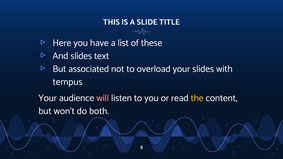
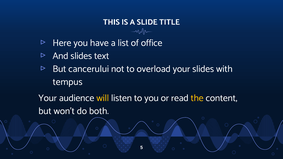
these: these -> office (152, 43)
associated: associated -> cancerului (89, 69)
will colour: pink -> yellow (103, 98)
